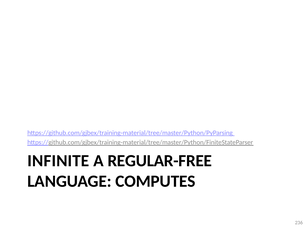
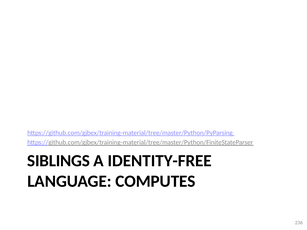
INFINITE: INFINITE -> SIBLINGS (59, 161)
REGULAR-FREE: REGULAR-FREE -> IDENTITY-FREE (160, 161)
